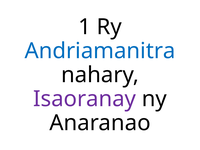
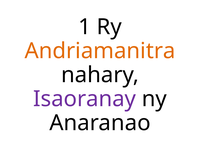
Andriamanitra colour: blue -> orange (100, 51)
